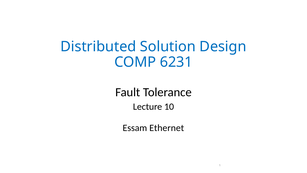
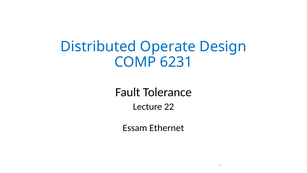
Solution: Solution -> Operate (168, 47)
10: 10 -> 22 (169, 106)
